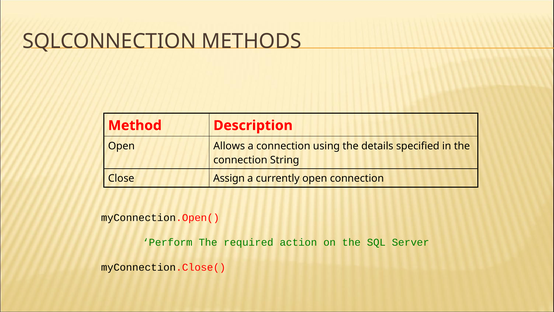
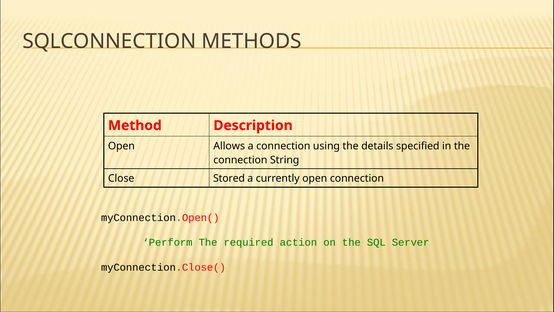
Assign: Assign -> Stored (229, 178)
